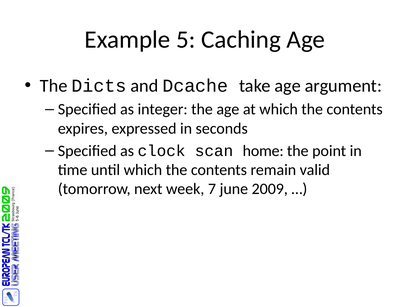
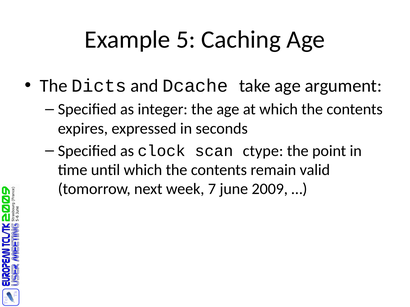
home: home -> ctype (263, 151)
